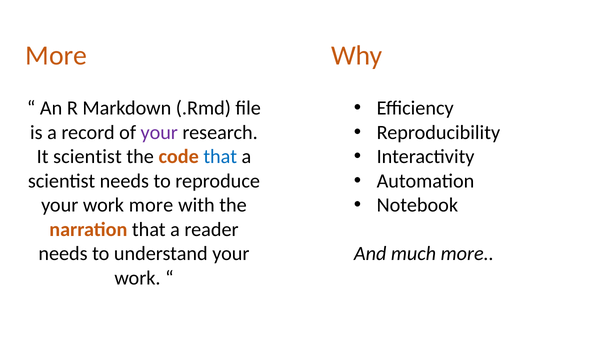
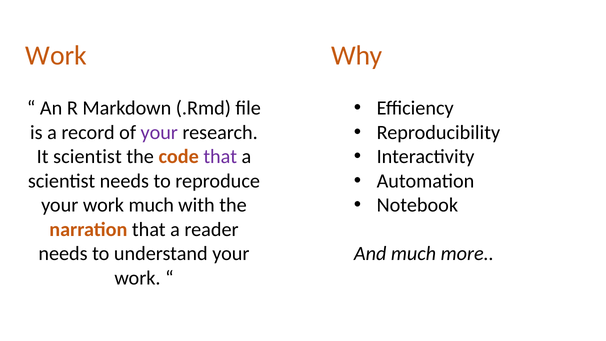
More: More -> Work (56, 56)
that colour: blue -> purple (220, 157)
work more: more -> much (151, 205)
